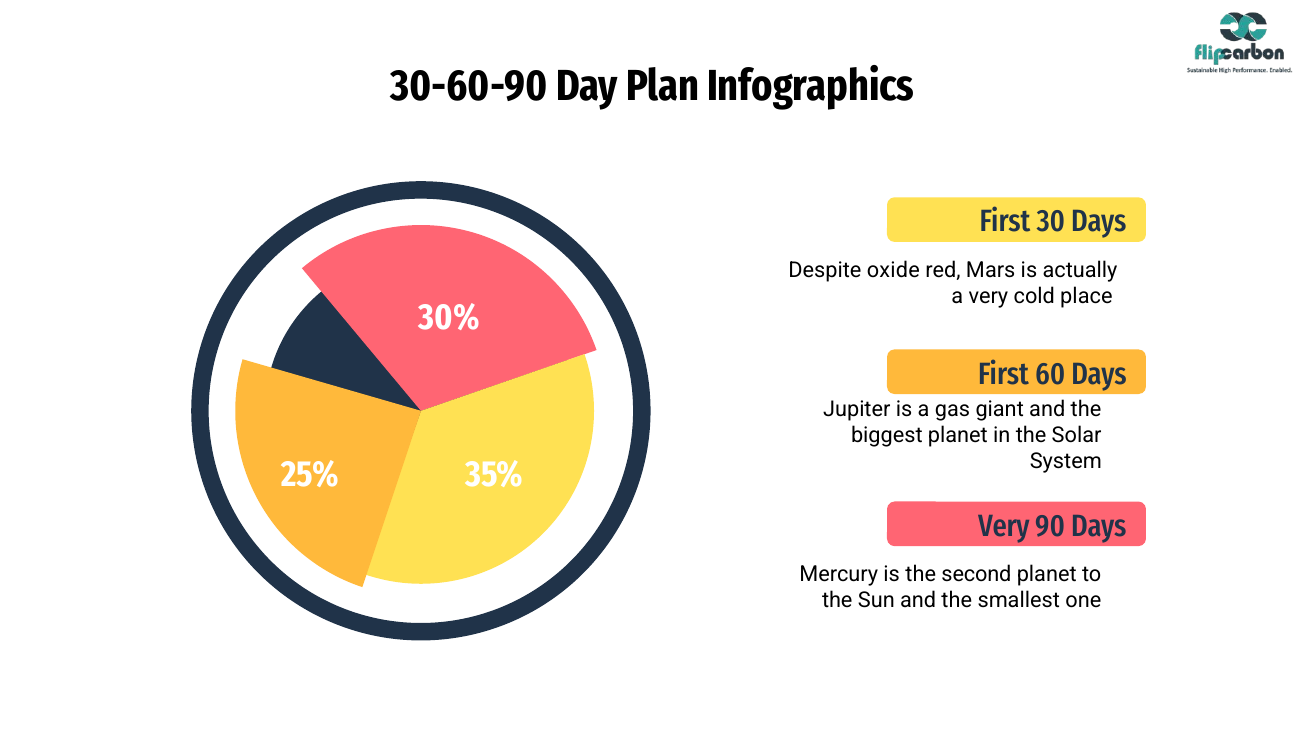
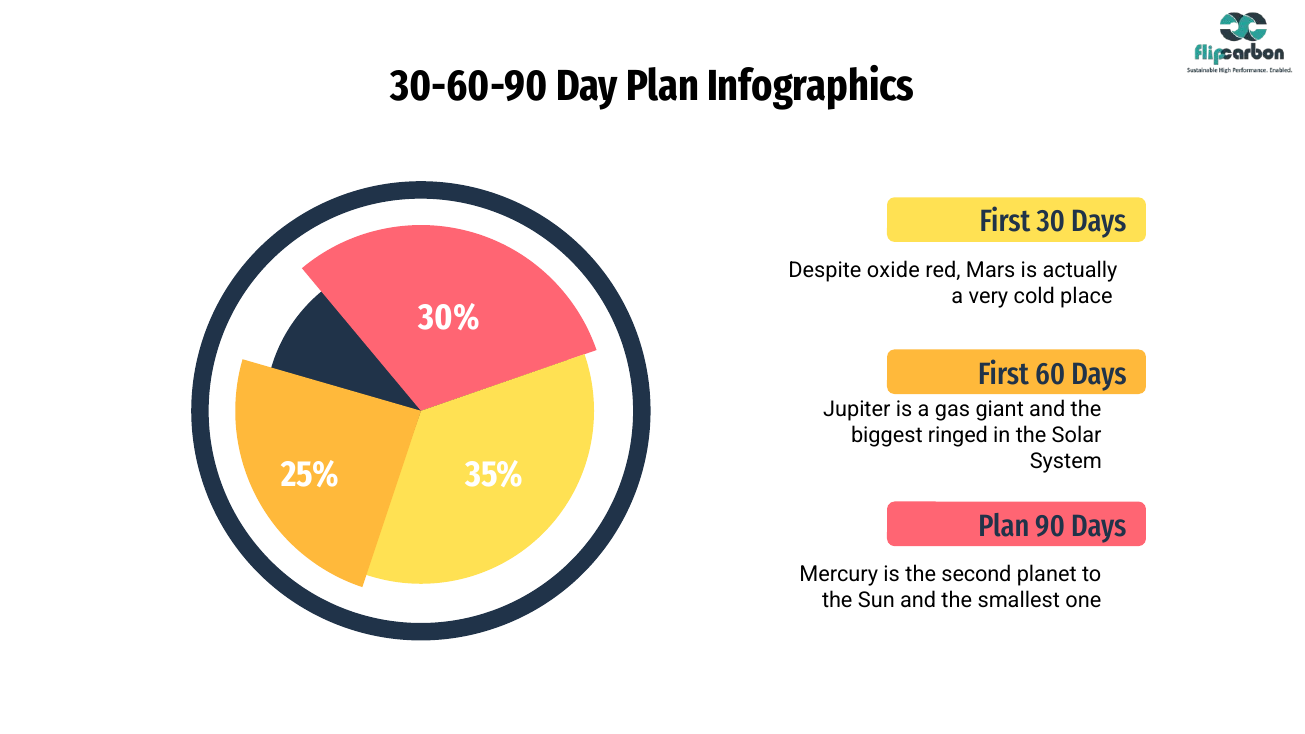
biggest planet: planet -> ringed (958, 435)
Very: Very -> Plan (1004, 526)
